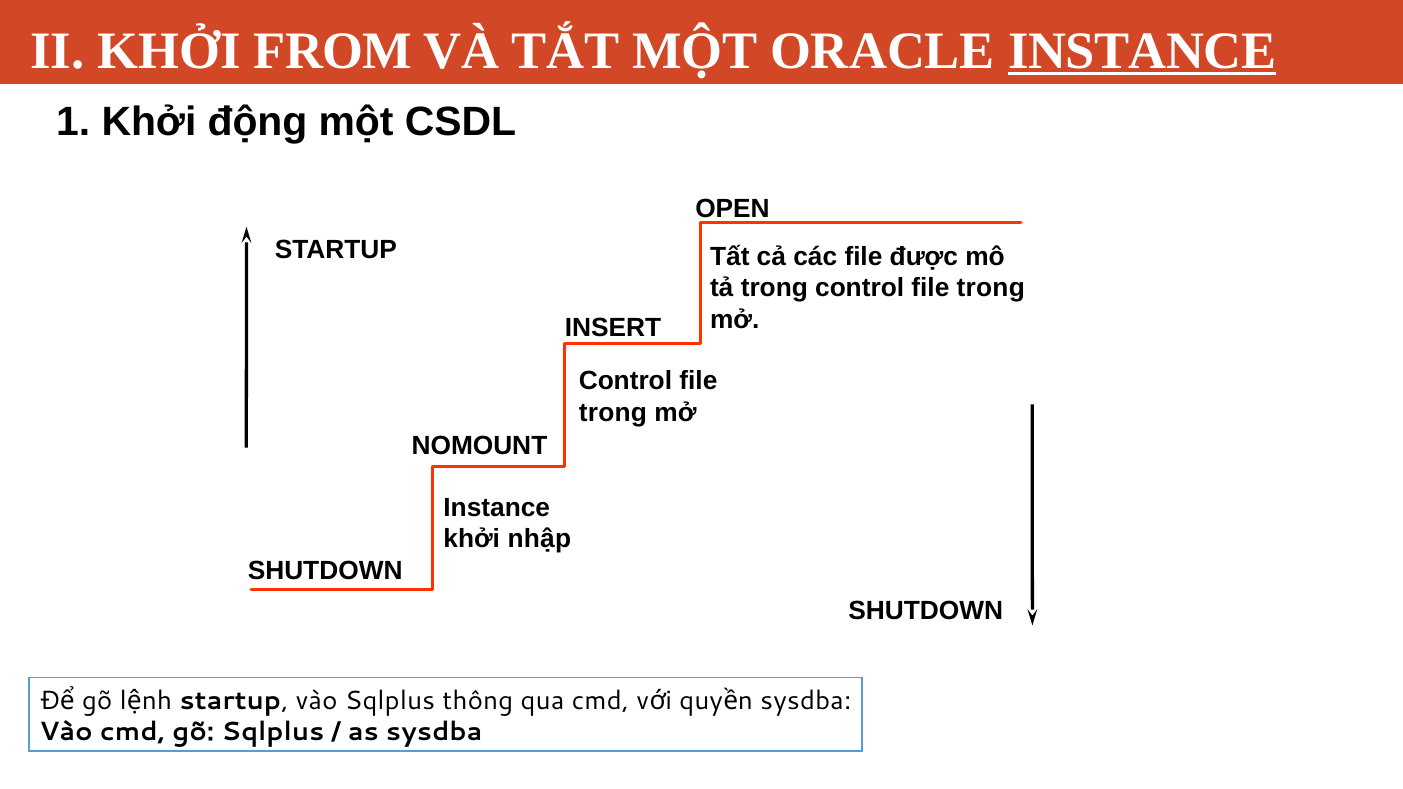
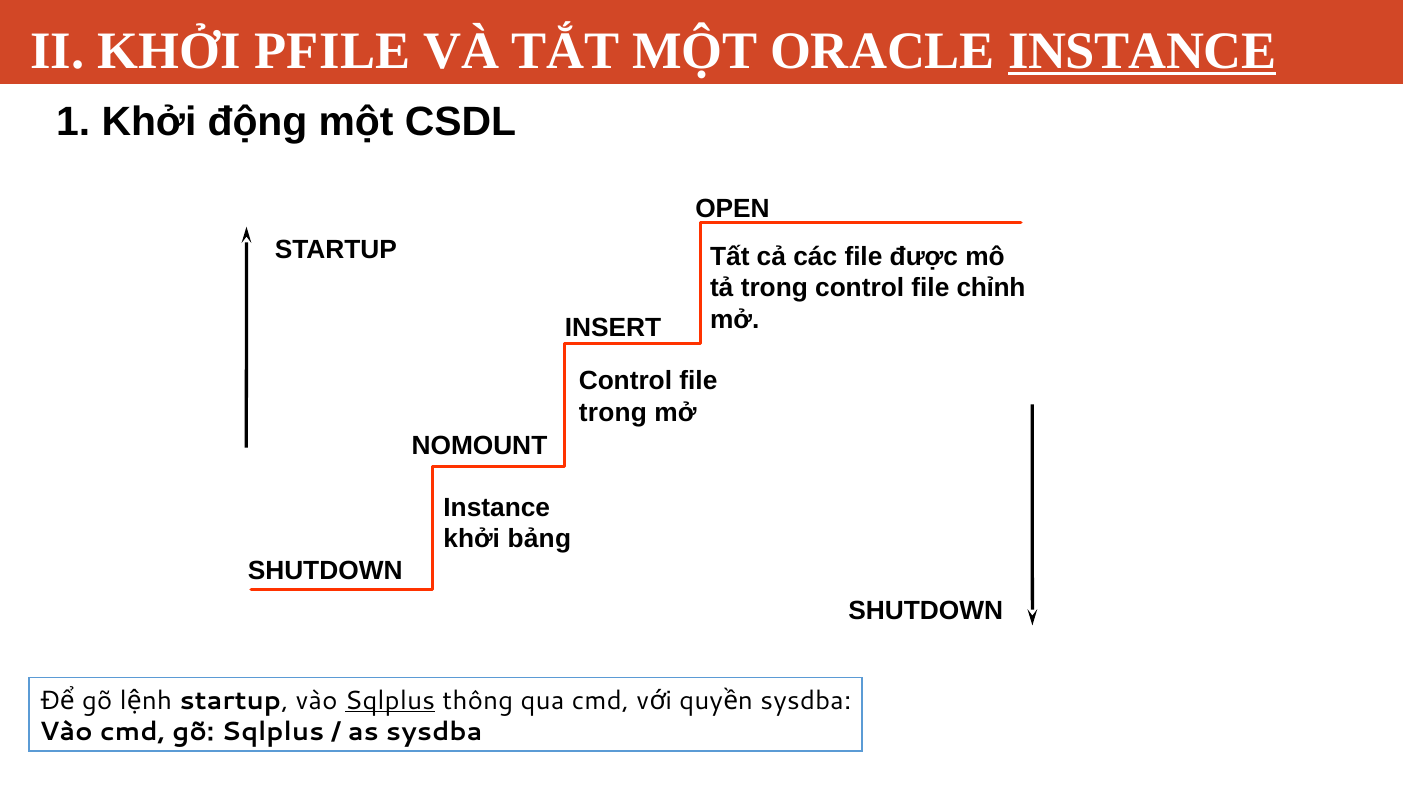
FROM: FROM -> PFILE (333, 51)
trong control file trong: trong -> chỉnh (991, 288)
nhập: nhập -> bảng (539, 539)
Sqlplus underline: none -> present (390, 701)
